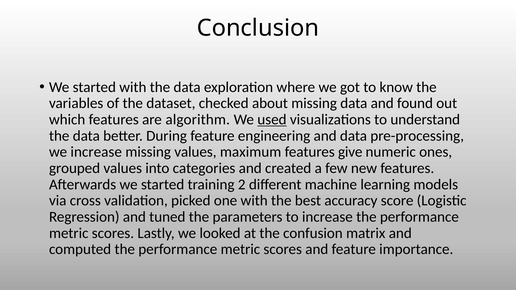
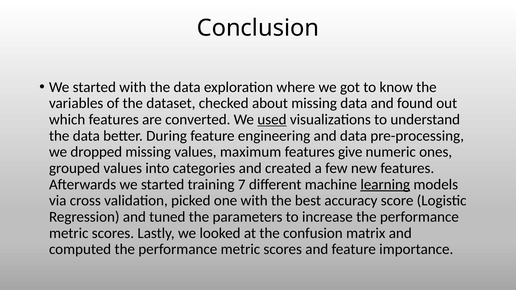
algorithm: algorithm -> converted (198, 120)
we increase: increase -> dropped (96, 152)
2: 2 -> 7 (242, 185)
learning underline: none -> present (385, 185)
